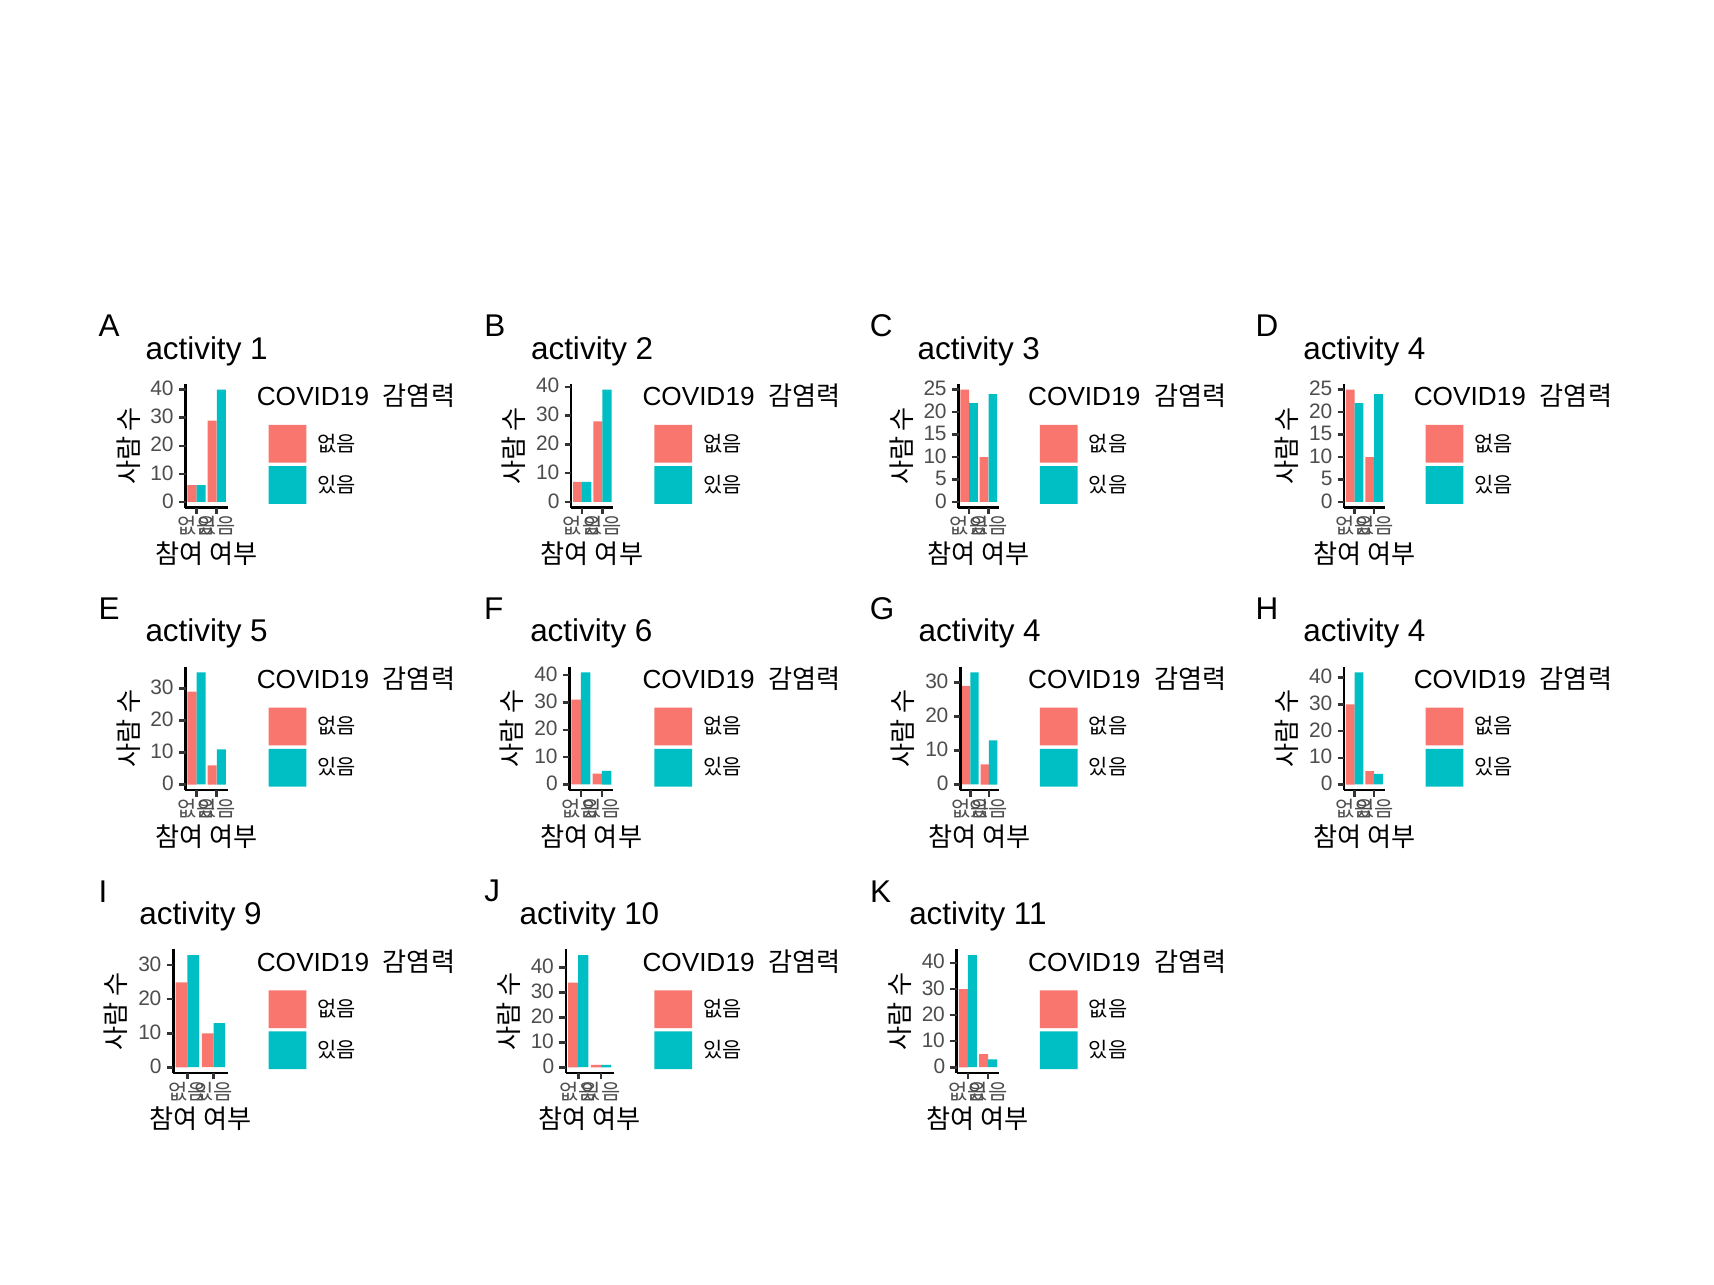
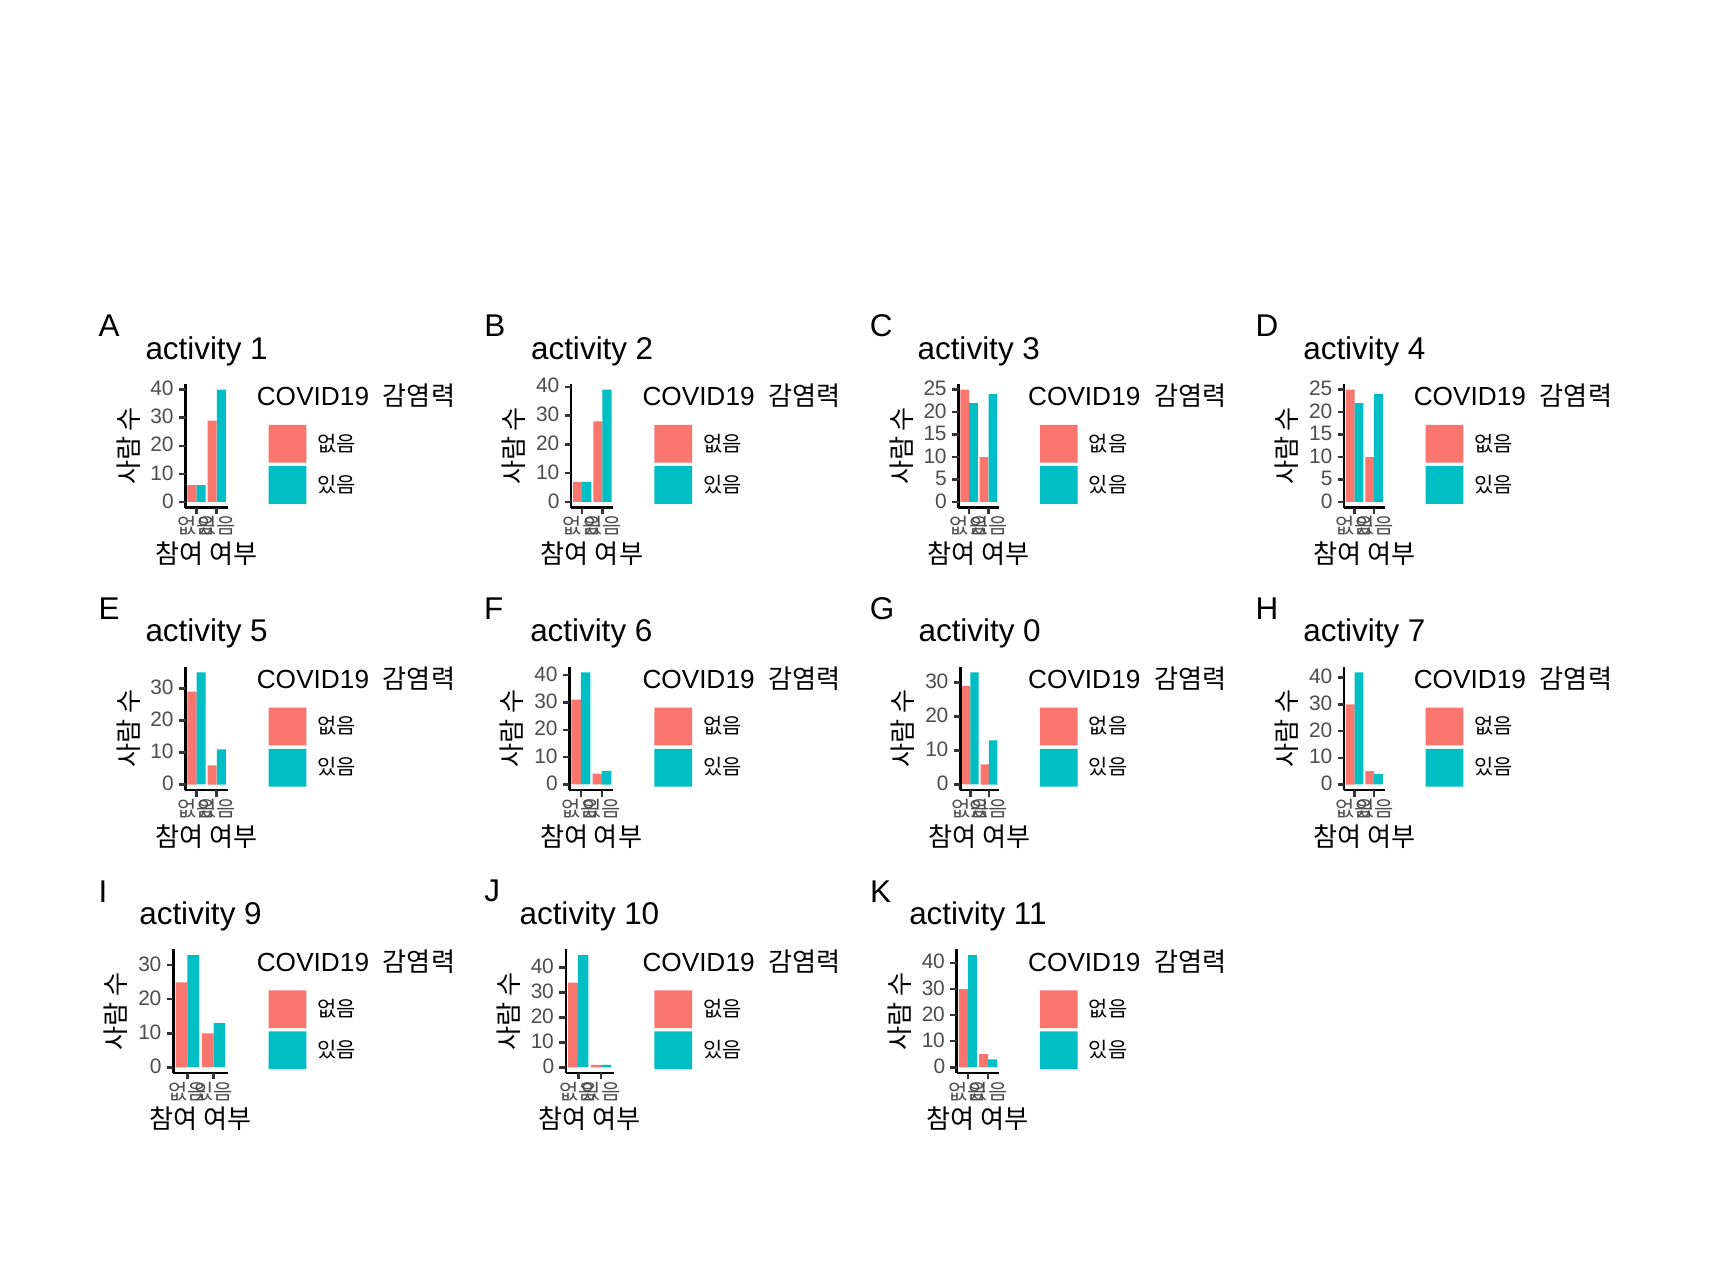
4: 4 -> 0 (1032, 632)
4: 4 -> 7 (1417, 632)
